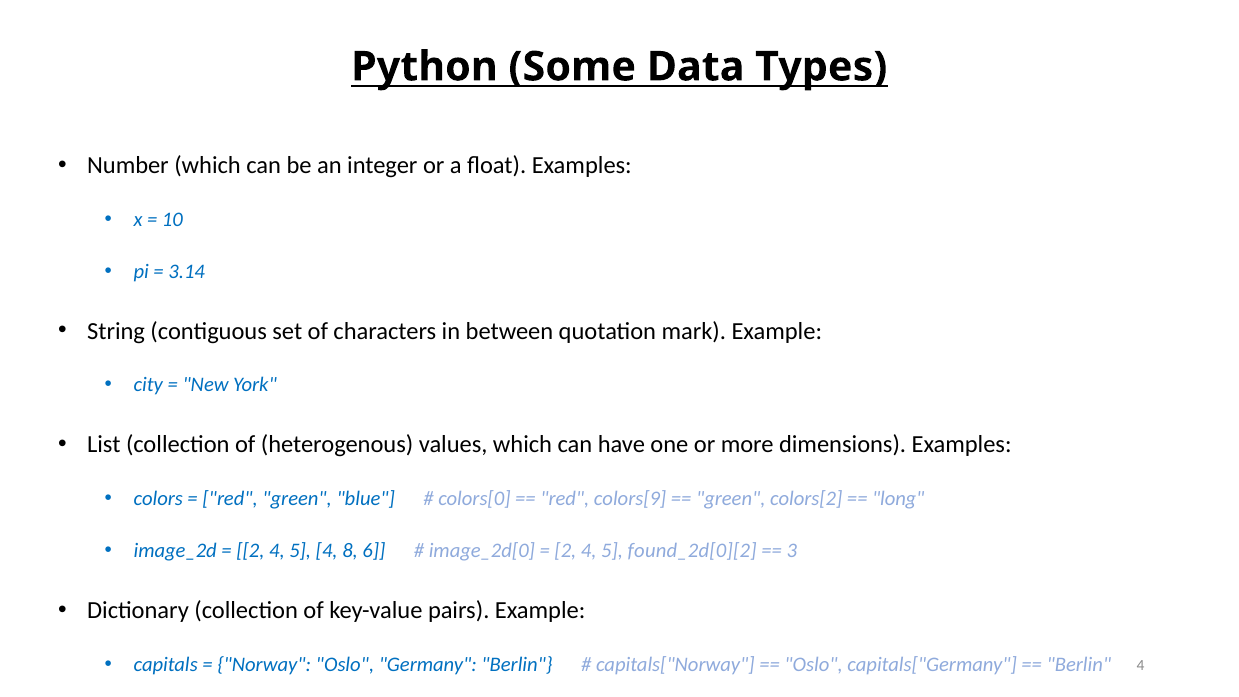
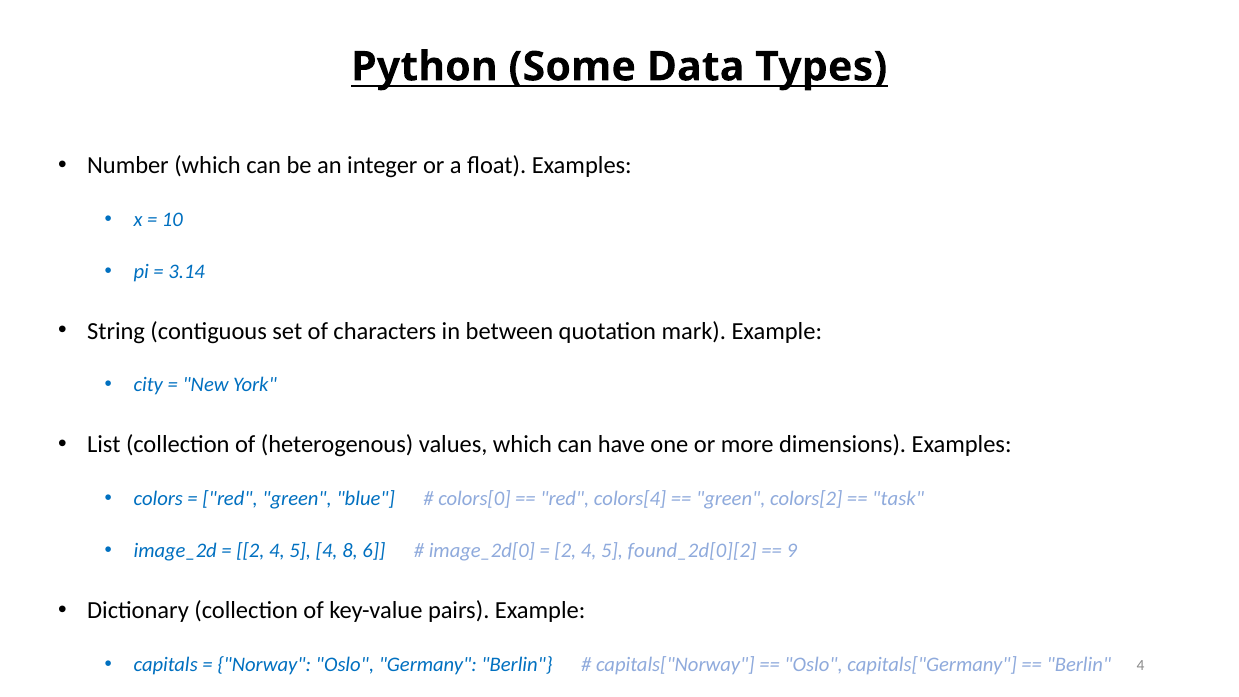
colors[9: colors[9 -> colors[4 (630, 499)
long: long -> task (898, 499)
3: 3 -> 9 (792, 551)
